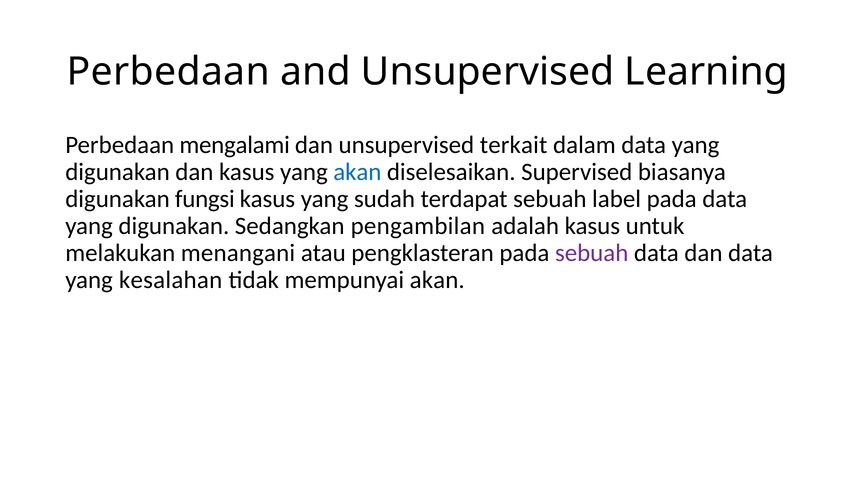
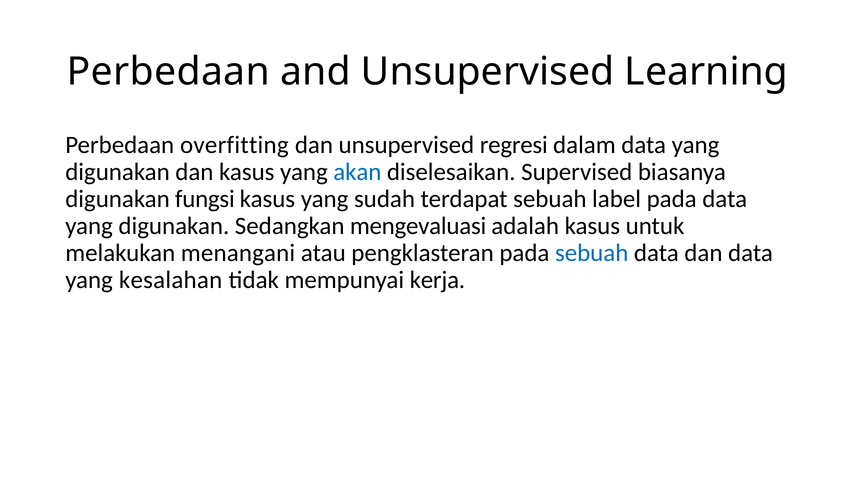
mengalami: mengalami -> overfitting (234, 145)
terkait: terkait -> regresi (514, 145)
pengambilan: pengambilan -> mengevaluasi (418, 226)
sebuah colour: purple -> blue (592, 253)
mempunyai akan: akan -> kerja (437, 280)
